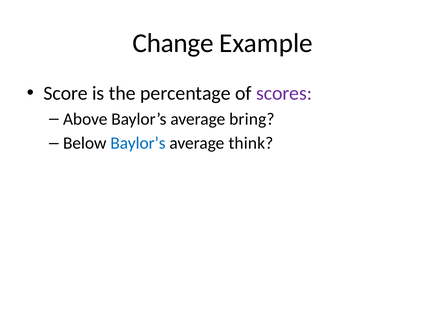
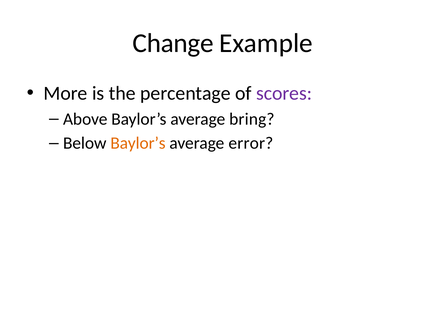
Score: Score -> More (66, 94)
Baylor’s colour: blue -> orange (138, 143)
think: think -> error (251, 143)
